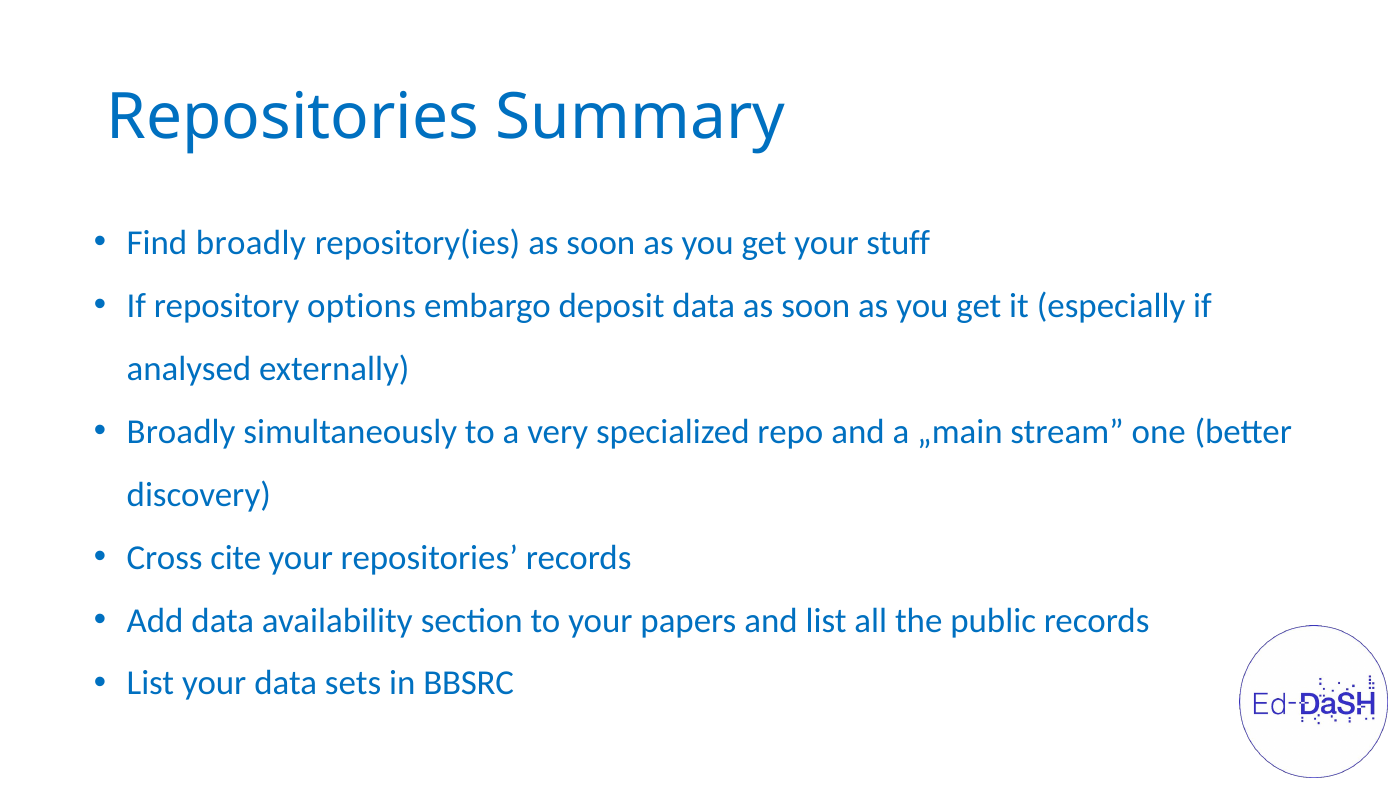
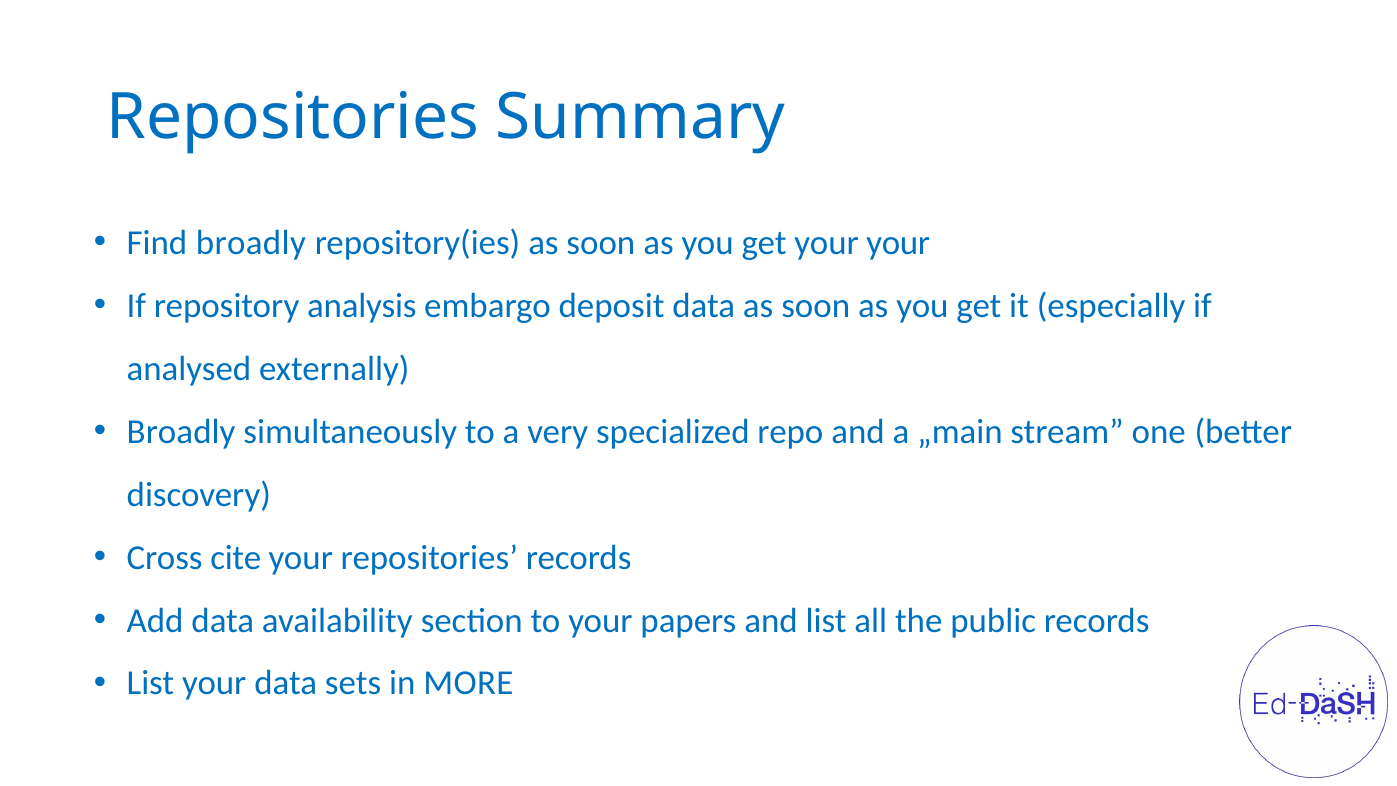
your stuff: stuff -> your (898, 243)
options: options -> analysis (362, 306)
BBSRC: BBSRC -> MORE (468, 683)
